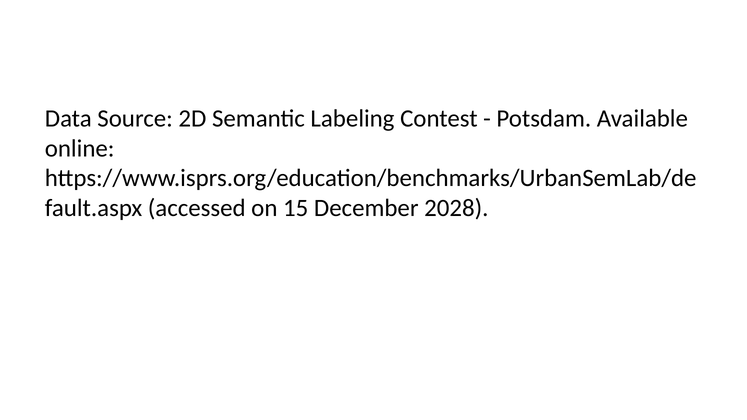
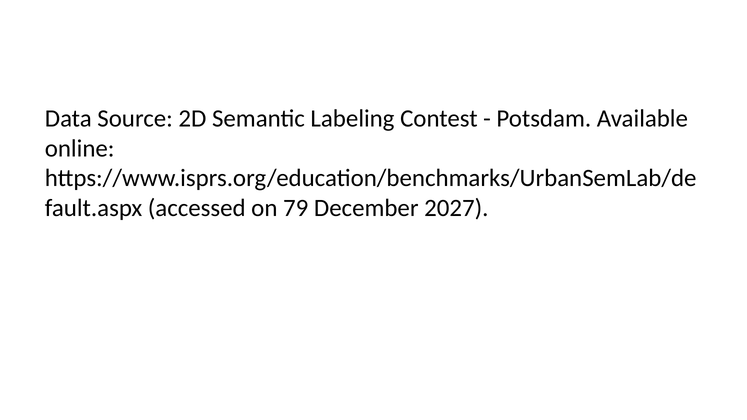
15: 15 -> 79 (296, 208)
2028: 2028 -> 2027 (456, 208)
